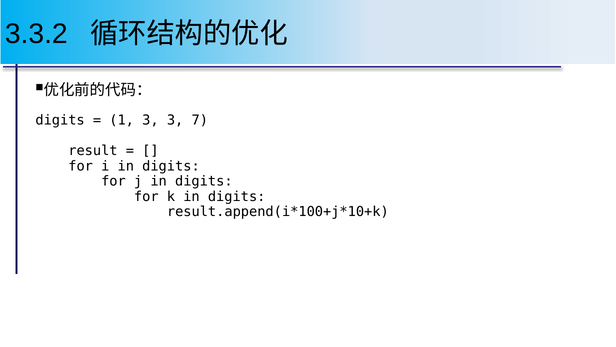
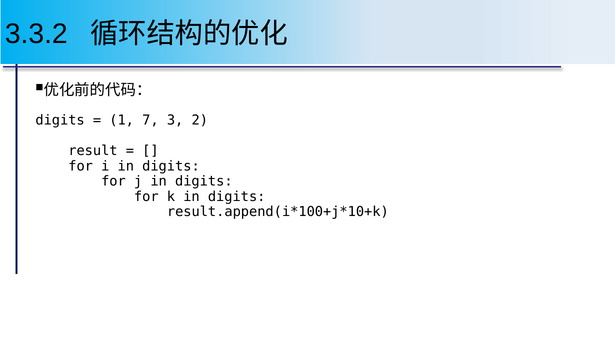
1 3: 3 -> 7 (150, 120)
7: 7 -> 2 (200, 120)
